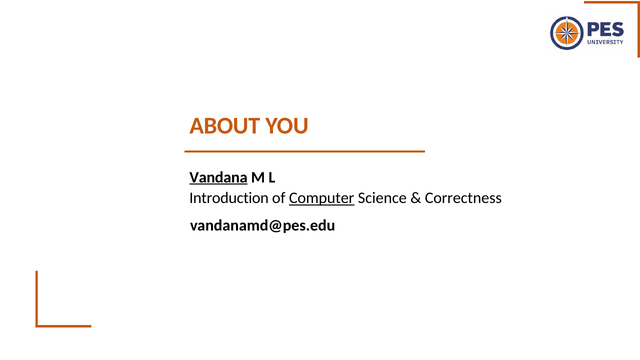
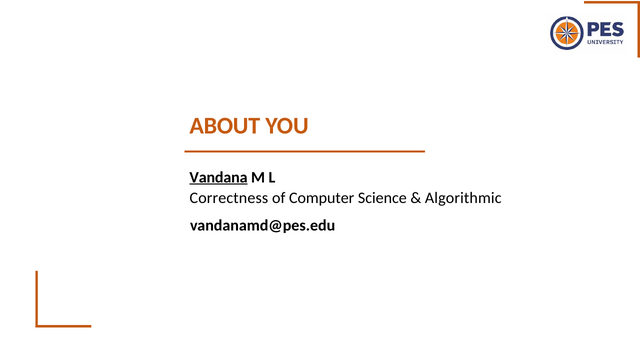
Introduction: Introduction -> Correctness (229, 198)
Computer underline: present -> none (322, 198)
Correctness: Correctness -> Algorithmic (463, 198)
